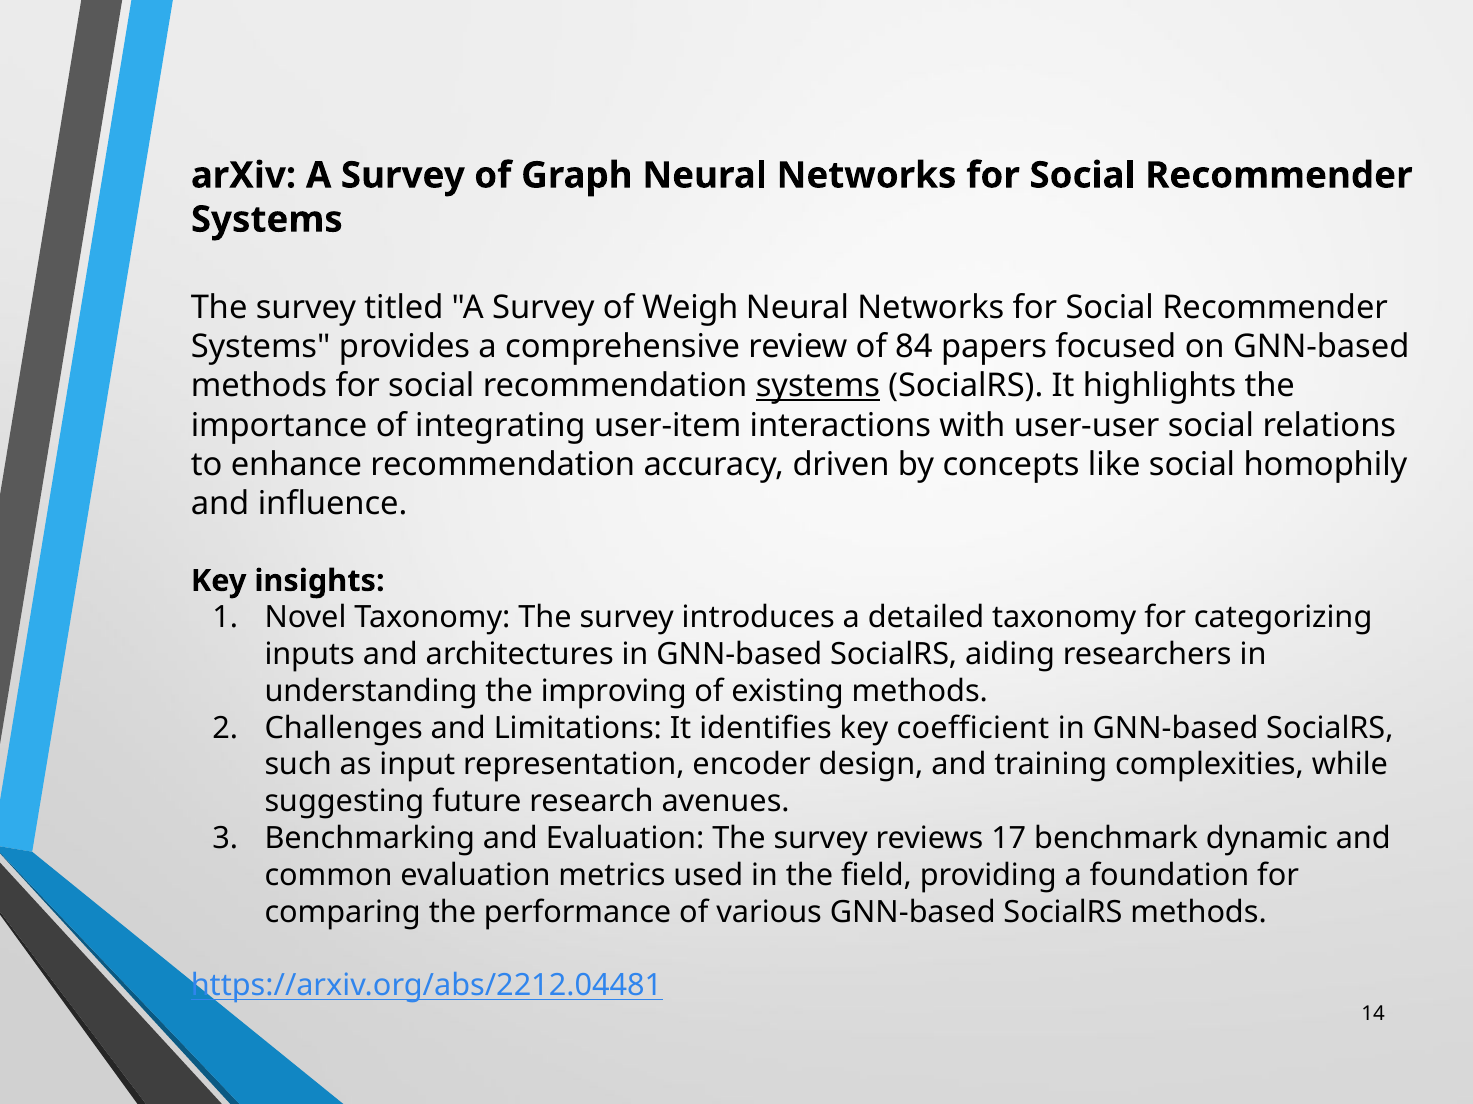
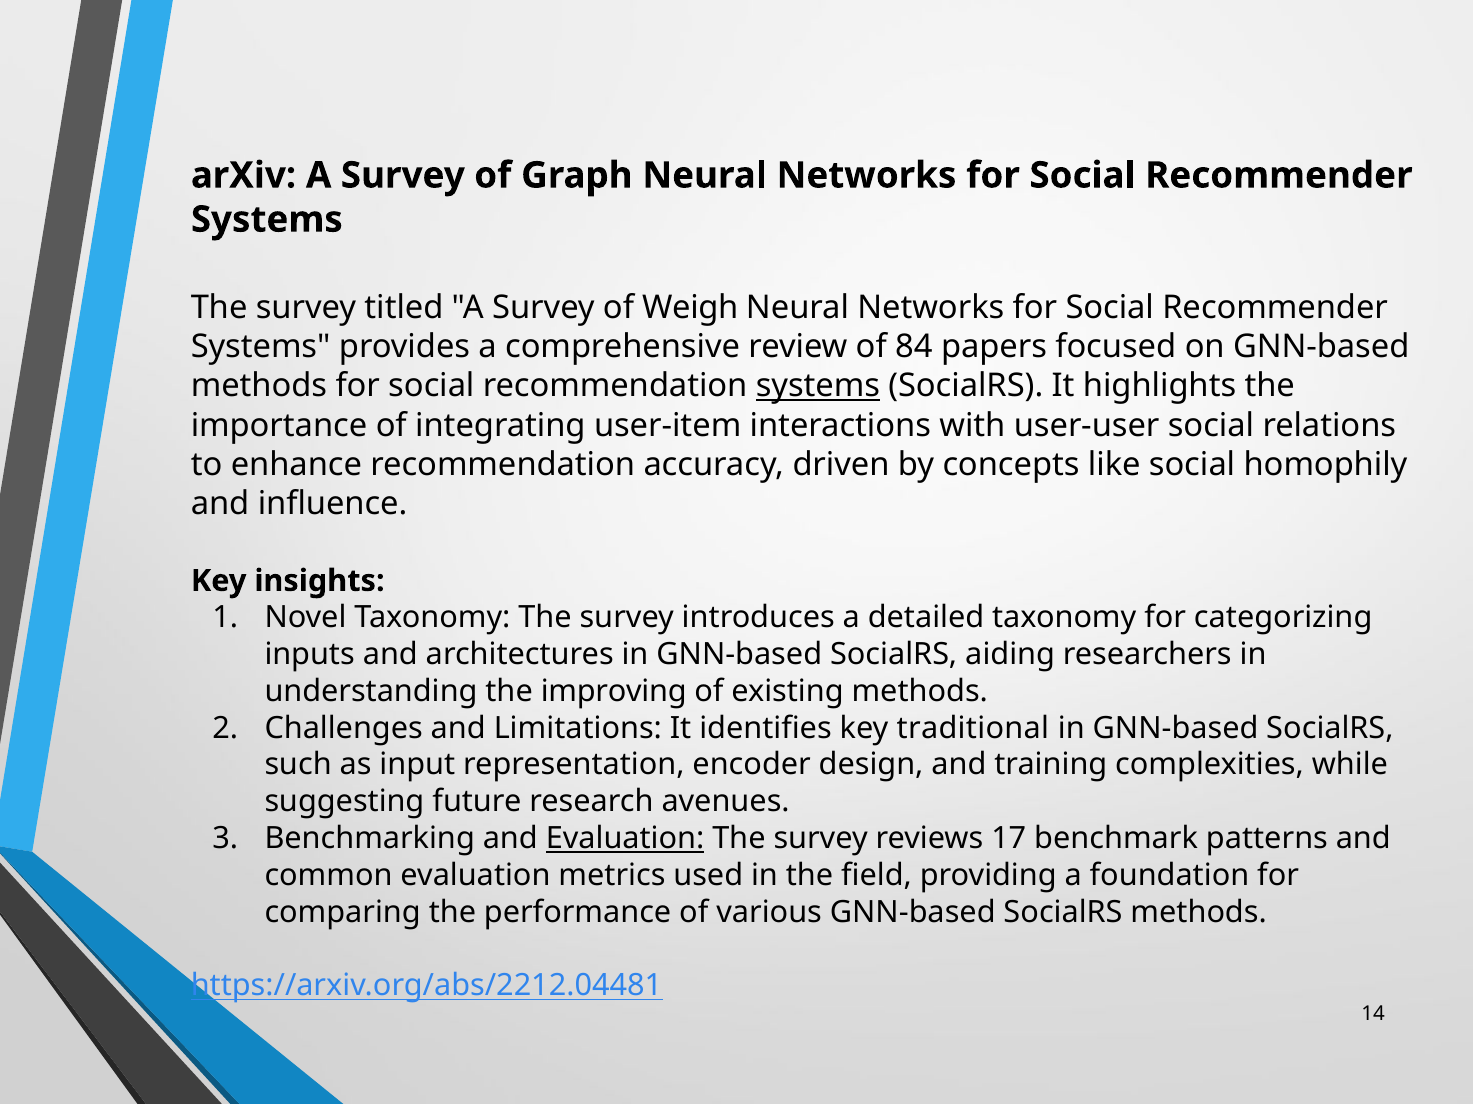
coefficient: coefficient -> traditional (973, 729)
Evaluation underline: none -> present (625, 839)
dynamic: dynamic -> patterns (1267, 839)
